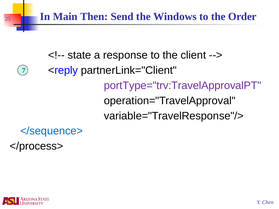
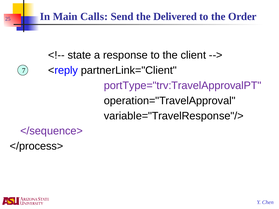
Then: Then -> Calls (94, 17)
Windows: Windows -> Delivered (175, 17)
</sequence> colour: blue -> purple (52, 131)
